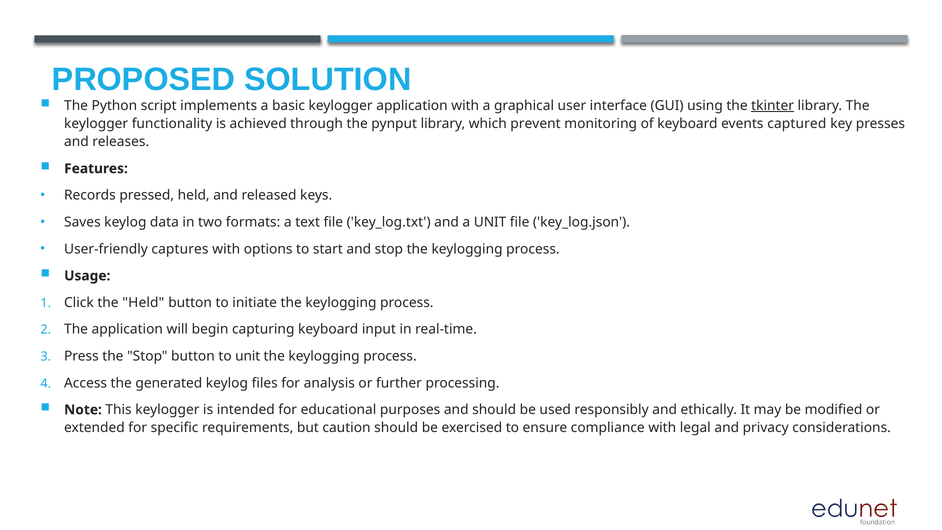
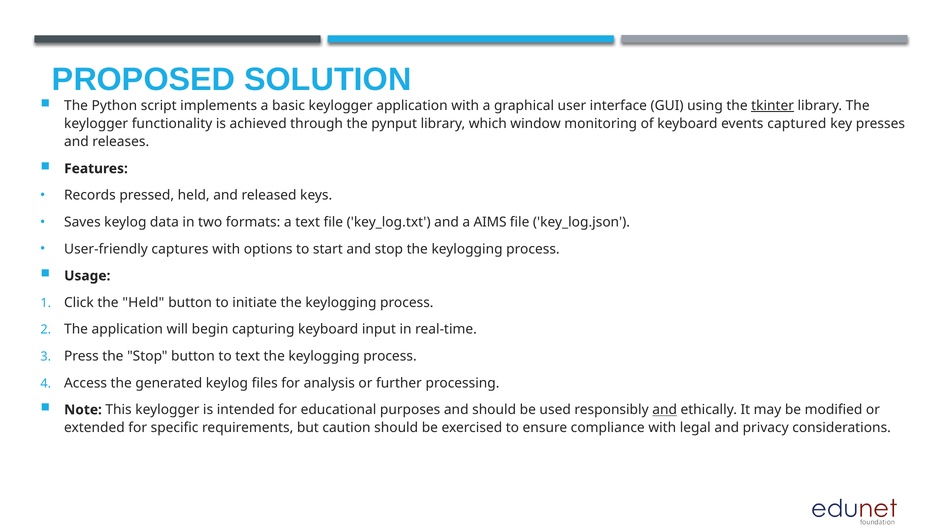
prevent: prevent -> window (536, 124)
a UNIT: UNIT -> AIMS (490, 222)
to unit: unit -> text (248, 356)
and underline: none -> present (665, 410)
